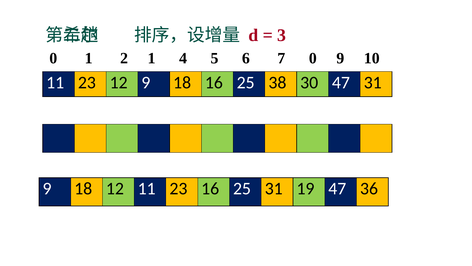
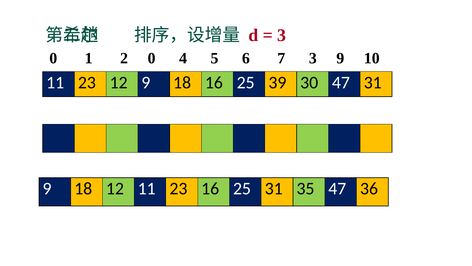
2 1: 1 -> 0 (152, 58)
7 0: 0 -> 3 (313, 58)
38: 38 -> 39 (277, 82)
19: 19 -> 35 (305, 188)
